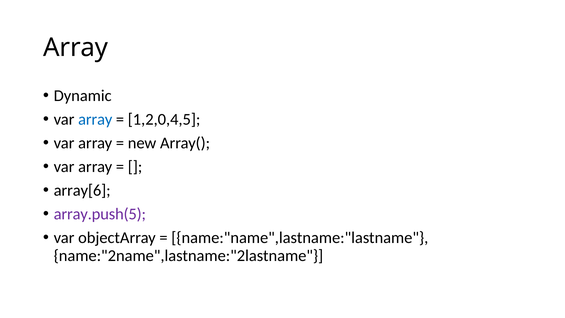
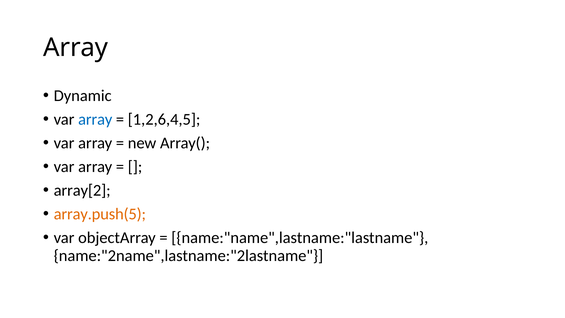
1,2,0,4,5: 1,2,0,4,5 -> 1,2,6,4,5 (164, 119)
array[6: array[6 -> array[2 (82, 190)
array.push(5 colour: purple -> orange (100, 214)
